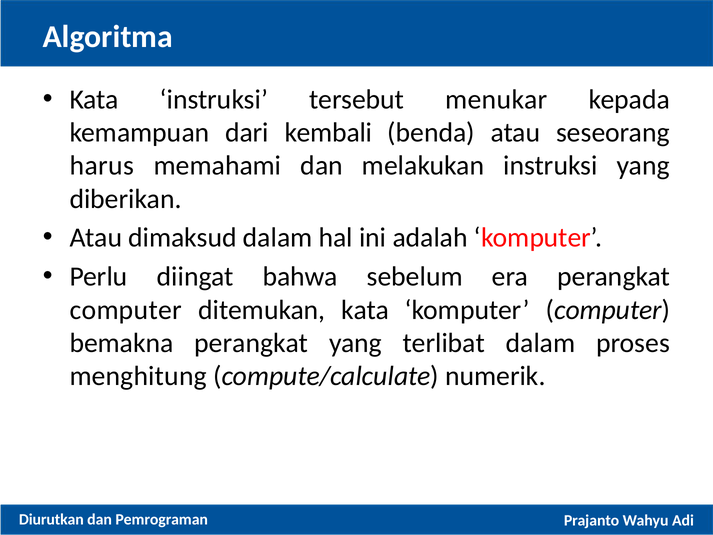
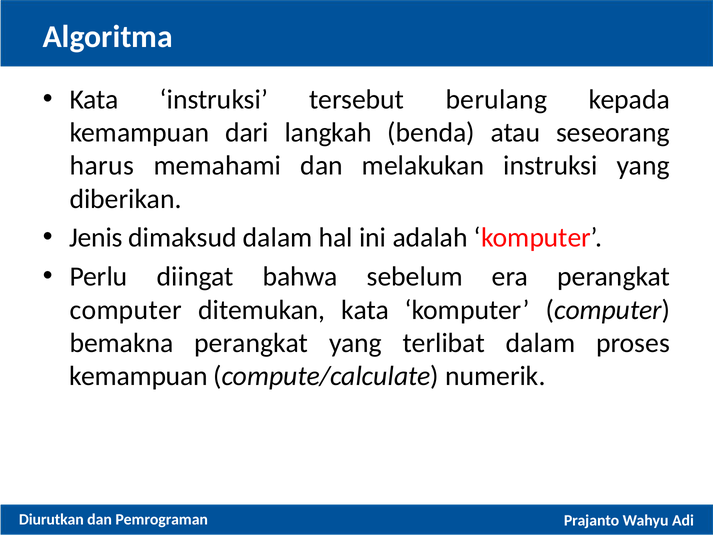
menukar: menukar -> berulang (496, 99)
kembali: kembali -> langkah (328, 133)
Atau: Atau -> Jenis (96, 238)
menghitung: menghitung -> kemampuan (138, 376)
